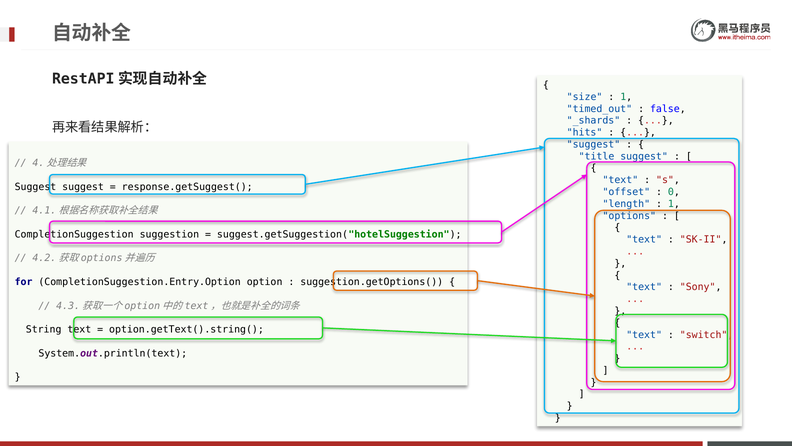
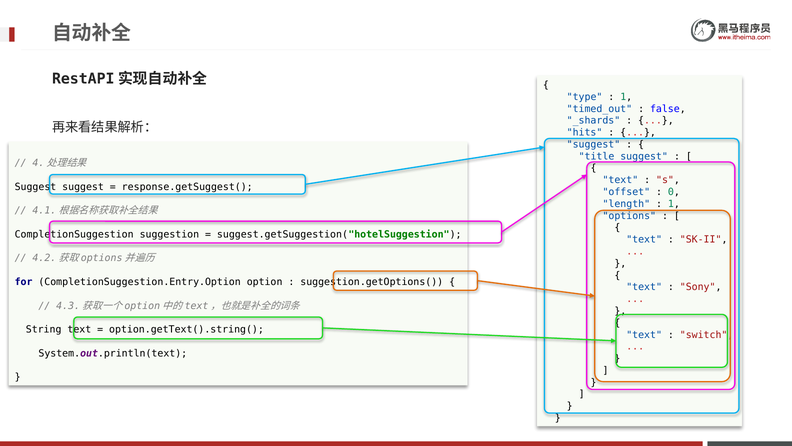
size: size -> type (585, 97)
